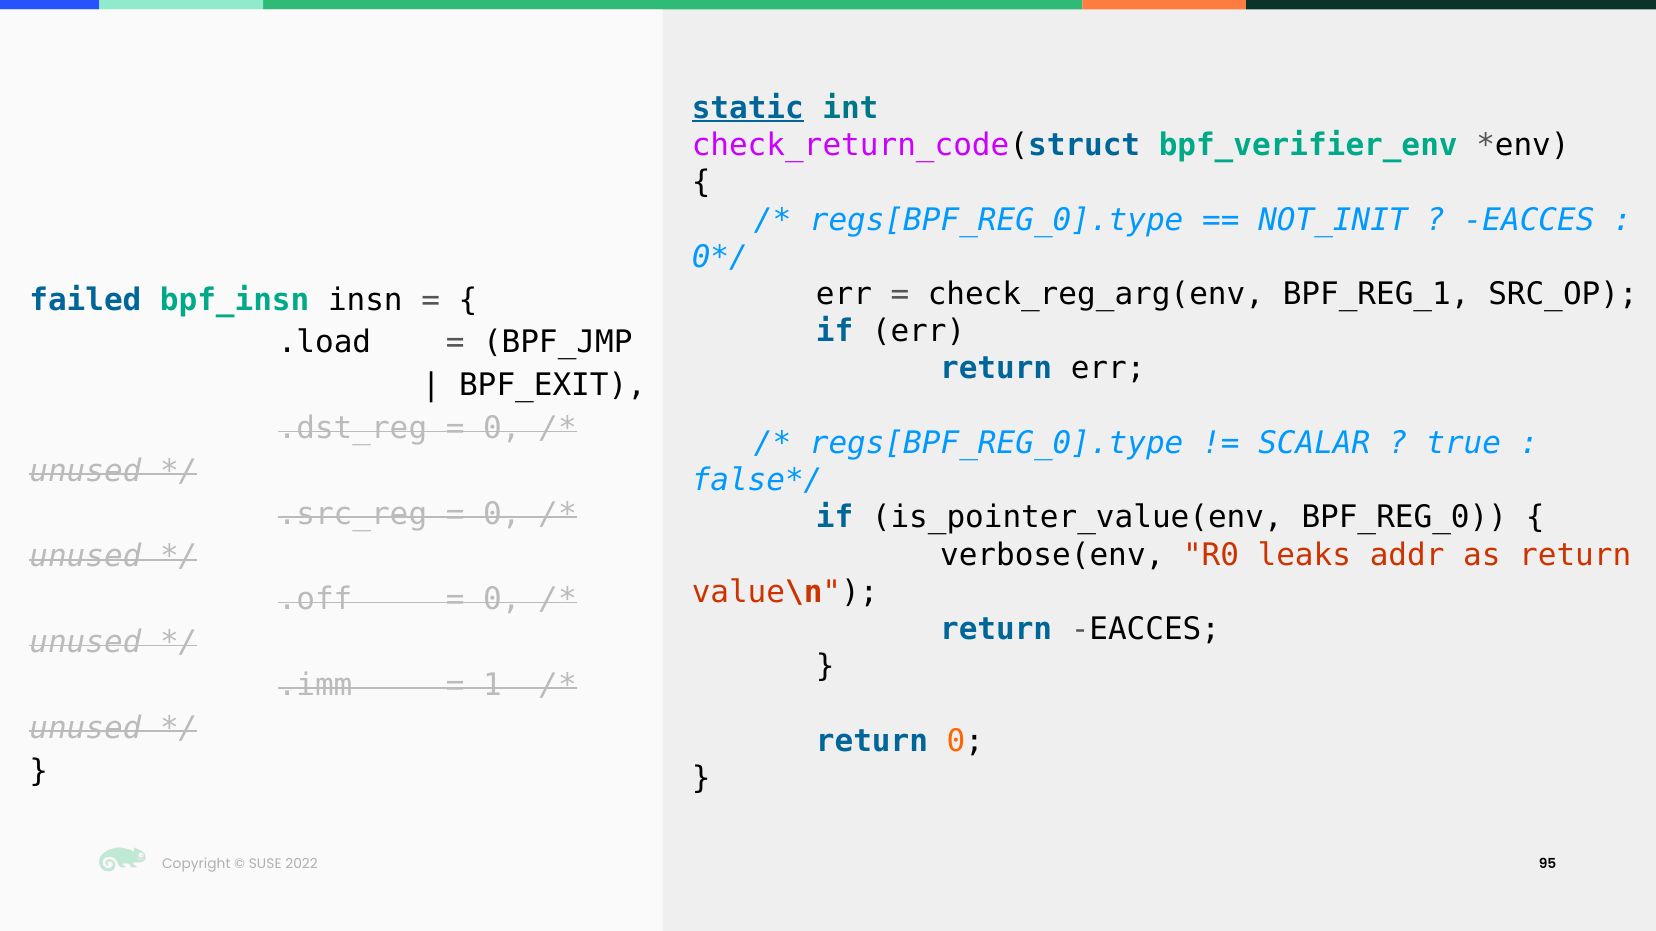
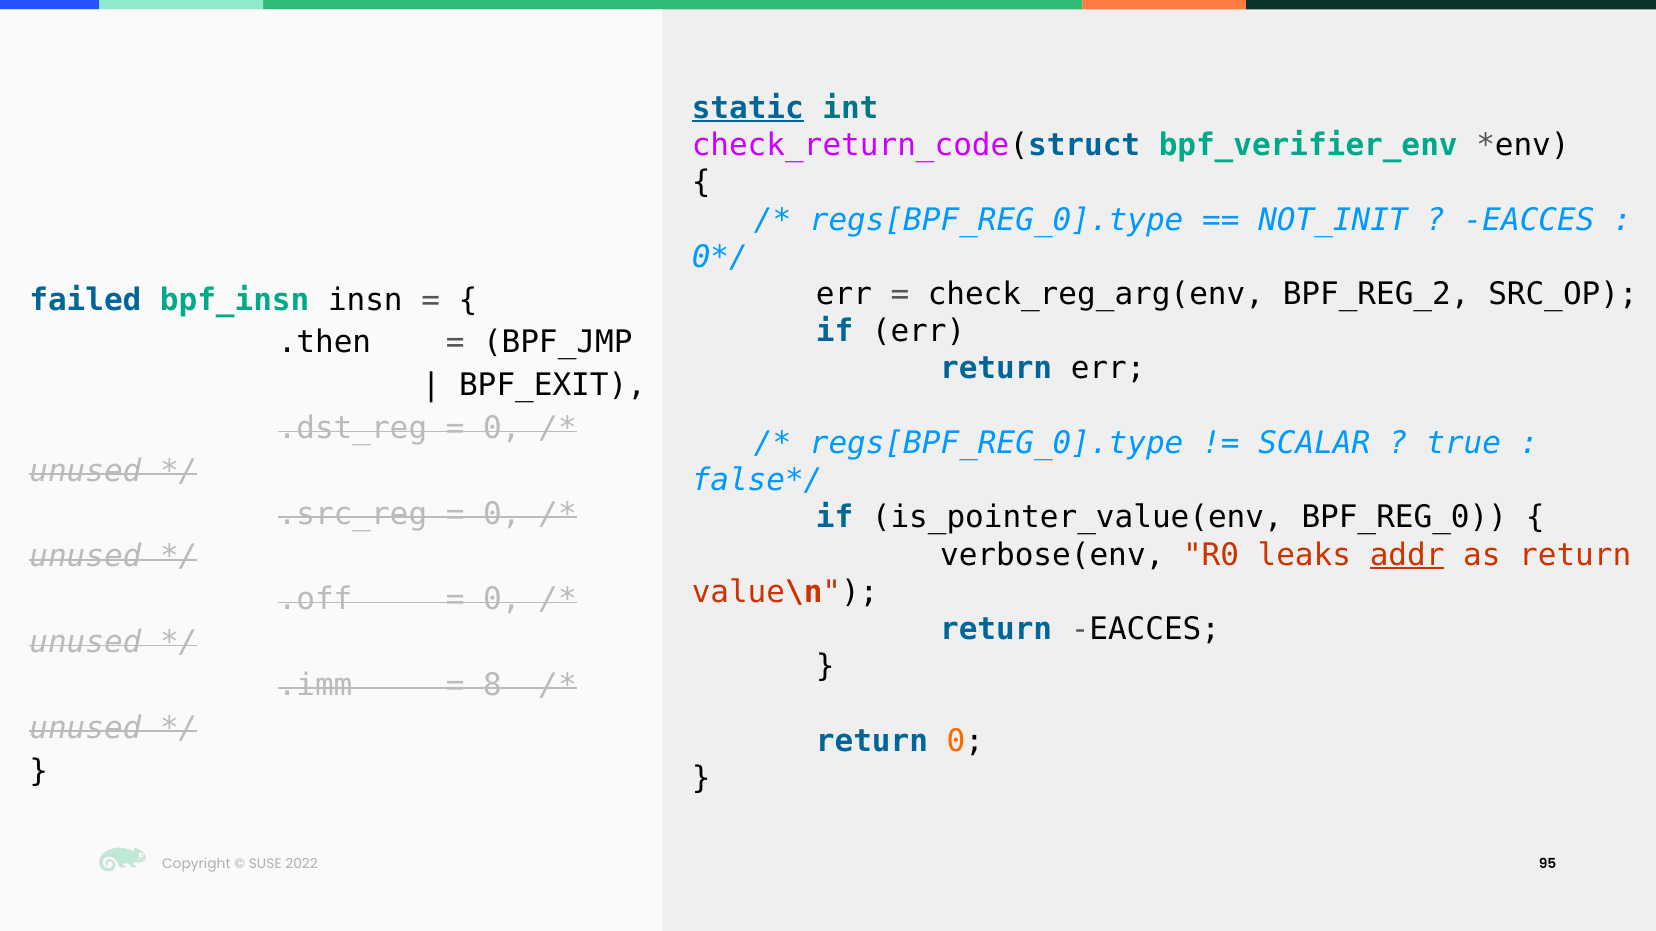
BPF_REG_1: BPF_REG_1 -> BPF_REG_2 (1376, 294)
.load: .load -> .then (324, 343)
addr underline: none -> present (1407, 555)
1: 1 -> 8 (493, 686)
